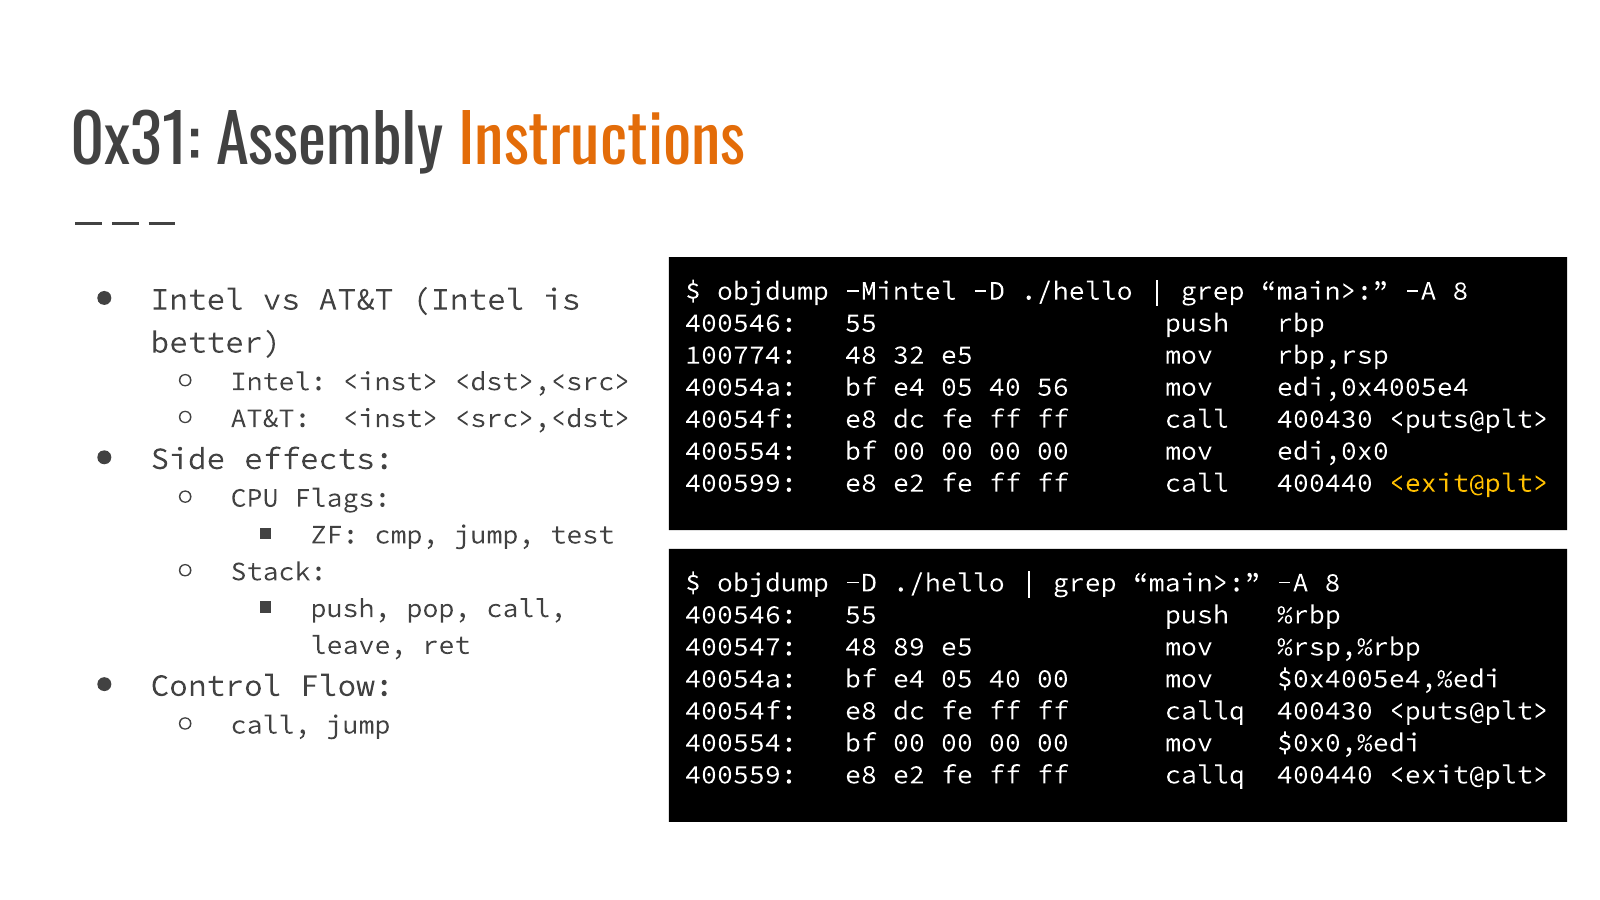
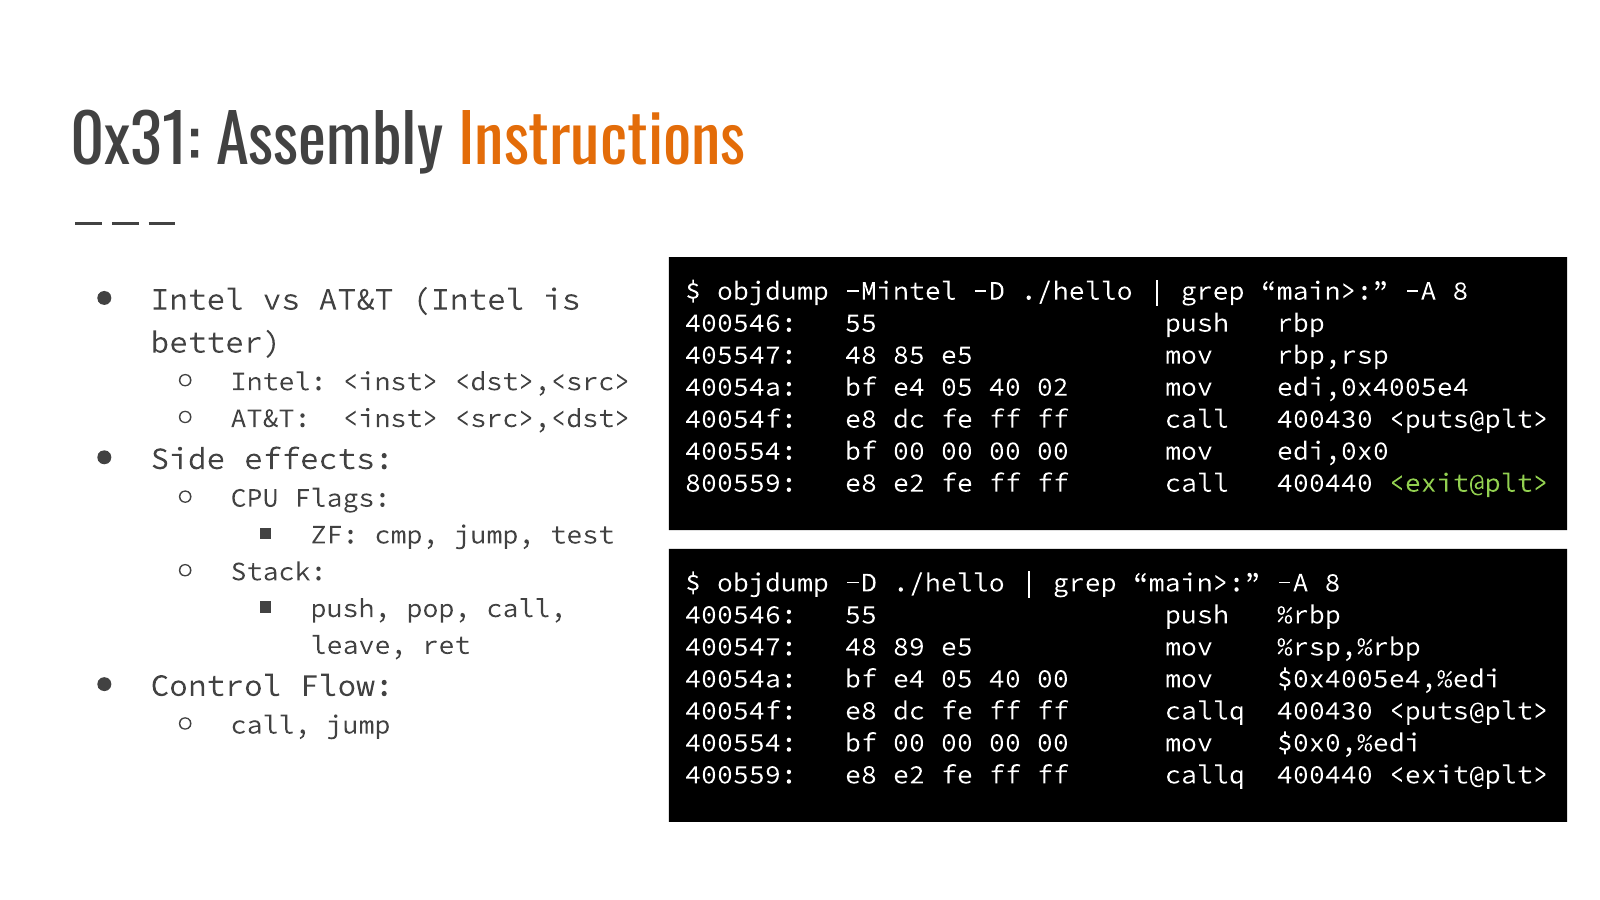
100774: 100774 -> 405547 (741, 355)
32: 32 -> 85 (909, 355)
56: 56 -> 02 (1053, 387)
400599: 400599 -> 800559 (741, 483)
<exit@plt> colour: yellow -> light green (1469, 483)
